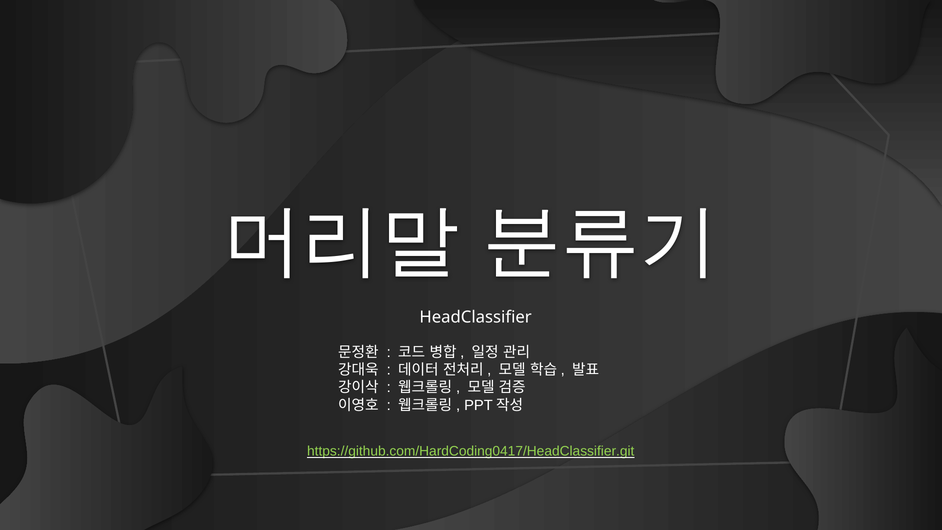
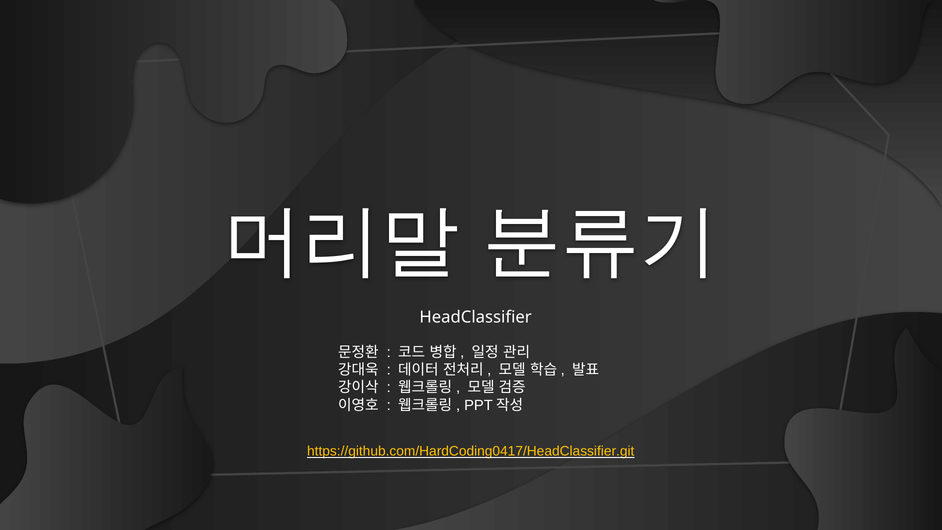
https://github.com/HardCoding0417/HeadClassifier.git colour: light green -> yellow (471, 451)
